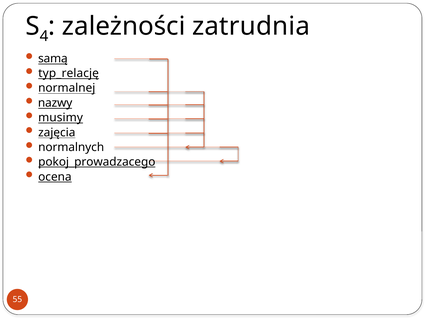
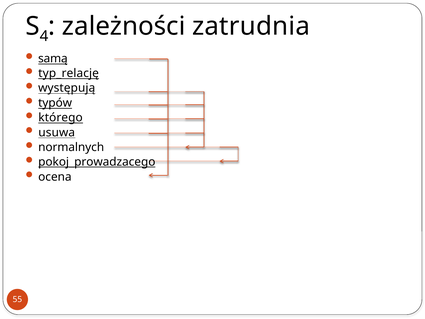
normalnej: normalnej -> występują (67, 88)
nazwy: nazwy -> typów (55, 103)
musimy: musimy -> którego (61, 118)
zajęcia: zajęcia -> usuwa (57, 132)
ocena underline: present -> none (55, 177)
